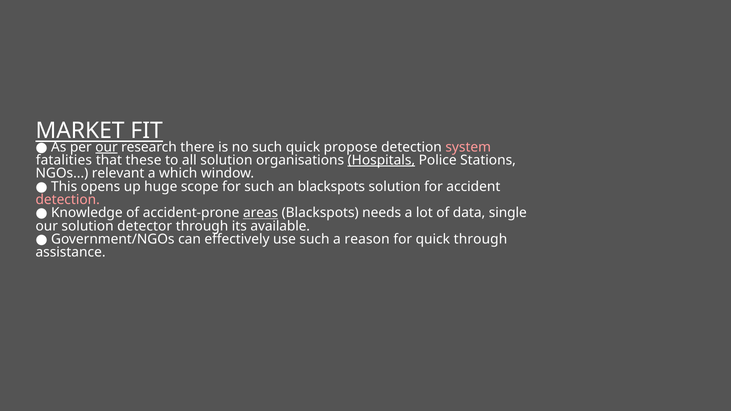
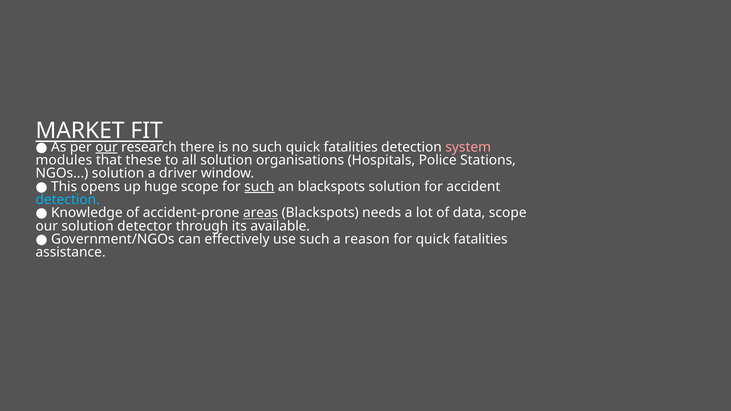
such quick propose: propose -> fatalities (351, 147)
fatalities: fatalities -> modules (64, 160)
Hospitals underline: present -> none (381, 160)
NGOs relevant: relevant -> solution (118, 173)
which: which -> driver (178, 173)
such underline: none -> present (259, 187)
detection colour: pink -> light blue (68, 200)
data single: single -> scope (508, 213)
for quick through: through -> fatalities (481, 239)
